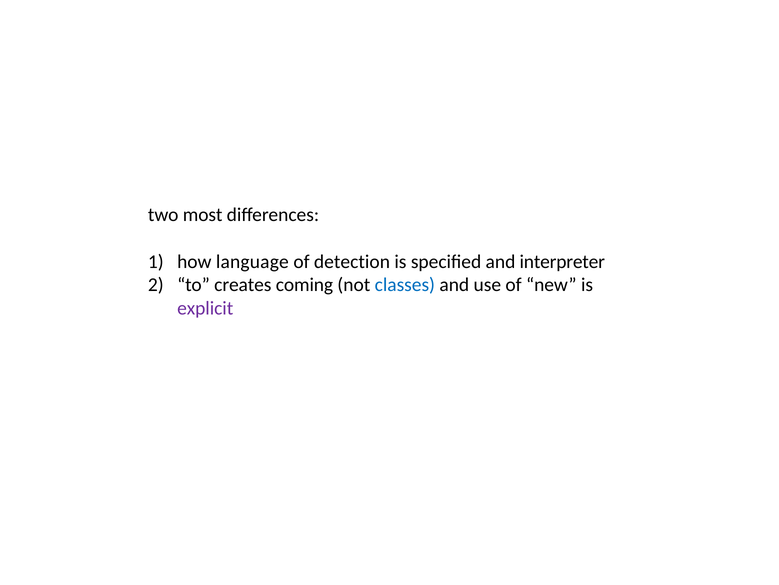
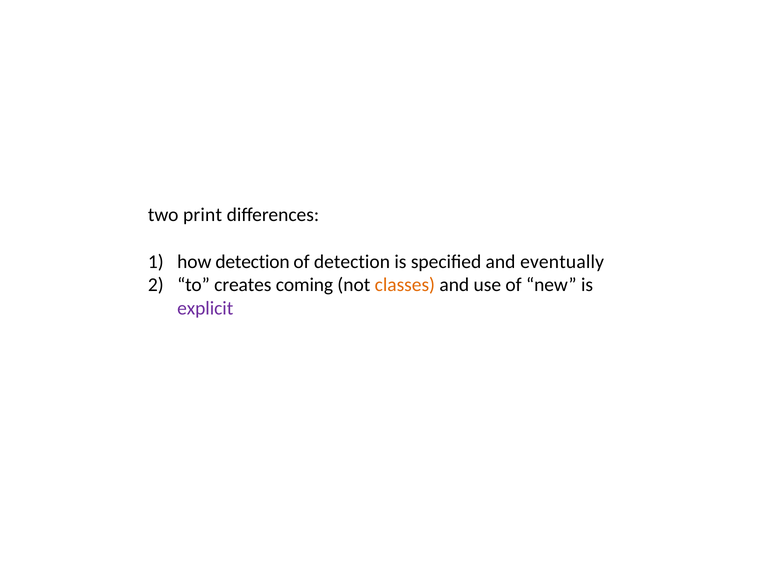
most: most -> print (203, 215)
how language: language -> detection (253, 261)
interpreter: interpreter -> eventually (562, 261)
classes colour: blue -> orange (405, 285)
